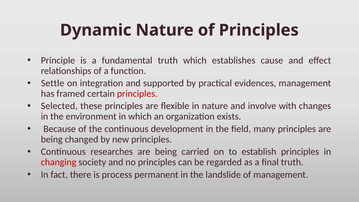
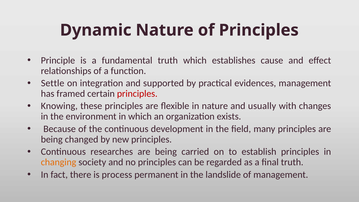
Selected: Selected -> Knowing (59, 106)
involve: involve -> usually (262, 106)
changing colour: red -> orange (59, 162)
